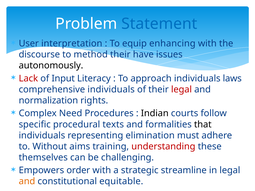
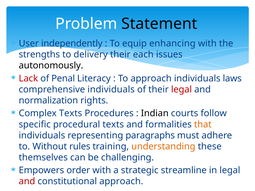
Statement colour: blue -> black (159, 24)
interpretation: interpretation -> independently (72, 44)
discourse: discourse -> strengths (39, 55)
method: method -> delivery (91, 55)
have: have -> each (143, 55)
Input: Input -> Penal (63, 79)
Complex Need: Need -> Texts (71, 113)
that colour: black -> orange (203, 125)
elimination: elimination -> paragraphs (150, 136)
aims: aims -> rules (80, 147)
understanding colour: red -> orange (163, 147)
and colour: orange -> red (27, 182)
constitutional equitable: equitable -> approach (121, 182)
